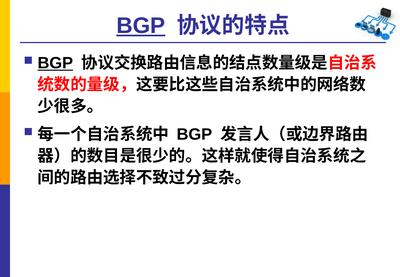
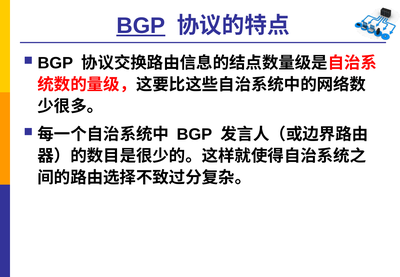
BGP underline: present -> none (55, 63)
